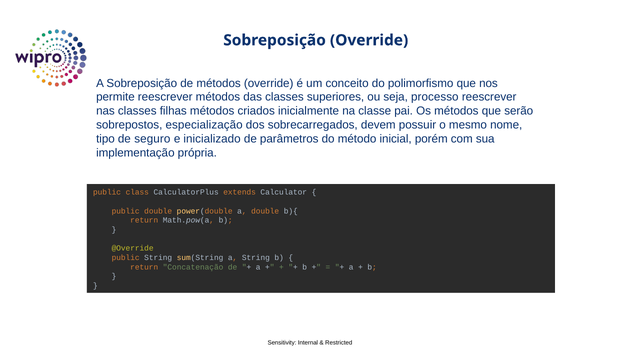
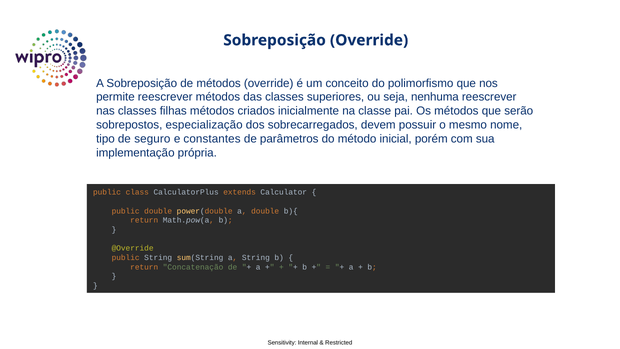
processo: processo -> nenhuma (435, 97)
inicializado: inicializado -> constantes (212, 139)
